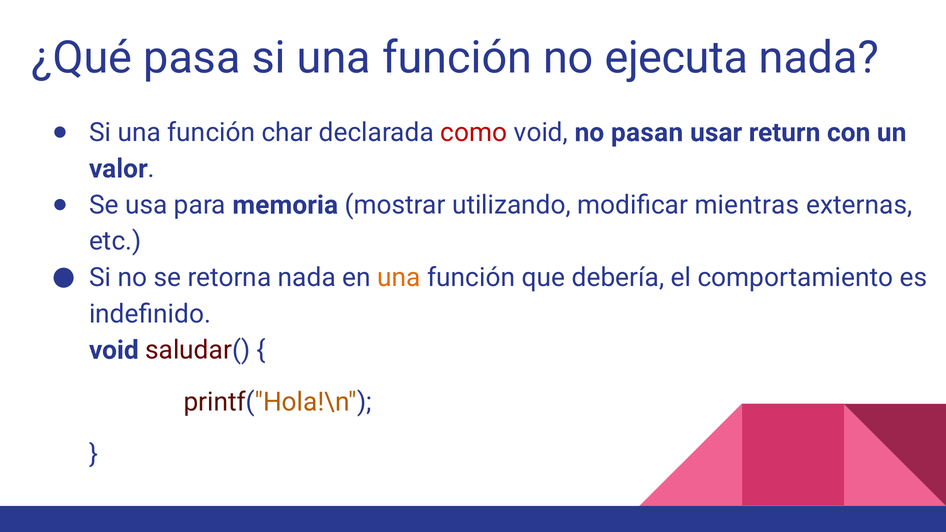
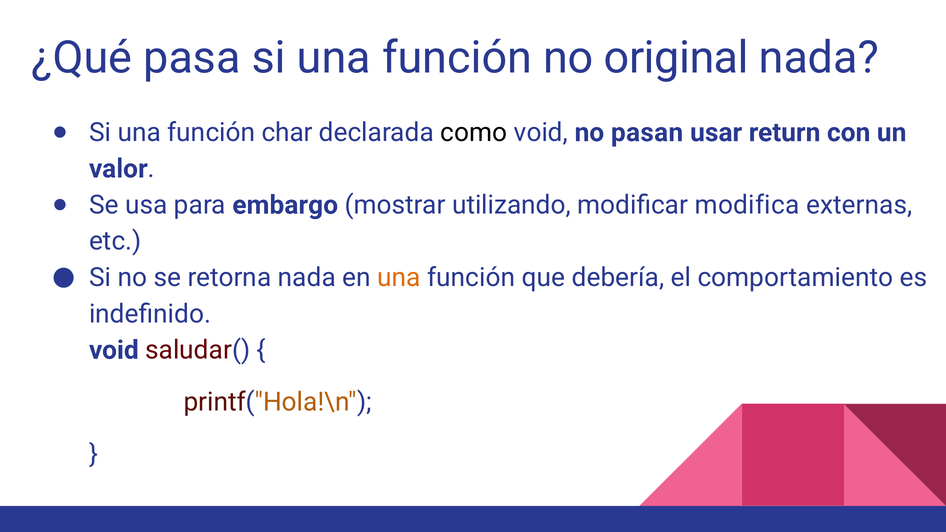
ejecuta: ejecuta -> original (676, 58)
como colour: red -> black (474, 133)
memoria: memoria -> embargo (285, 205)
mientras: mientras -> modifica (747, 205)
